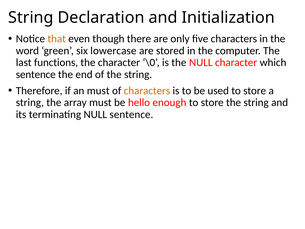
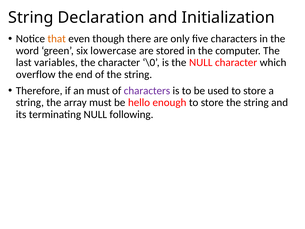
functions: functions -> variables (56, 63)
sentence: sentence -> overflow (36, 74)
characters colour: orange -> purple (147, 91)
NULL sentence: sentence -> following (131, 114)
